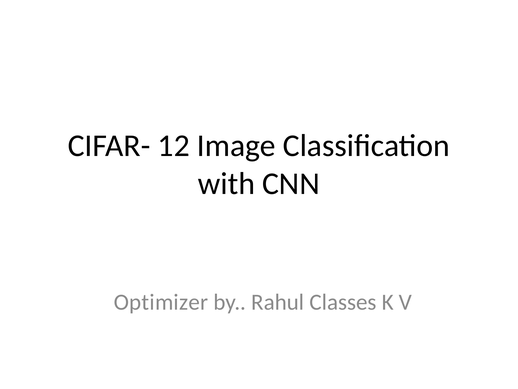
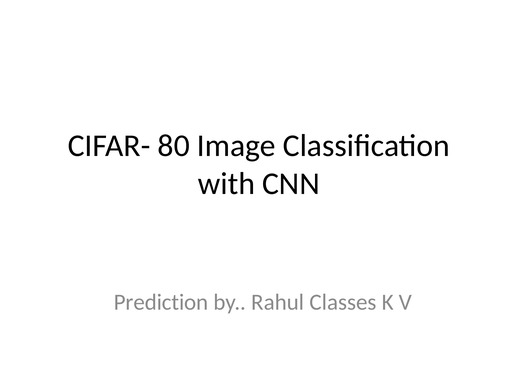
12: 12 -> 80 (174, 146)
Optimizer: Optimizer -> Prediction (161, 302)
